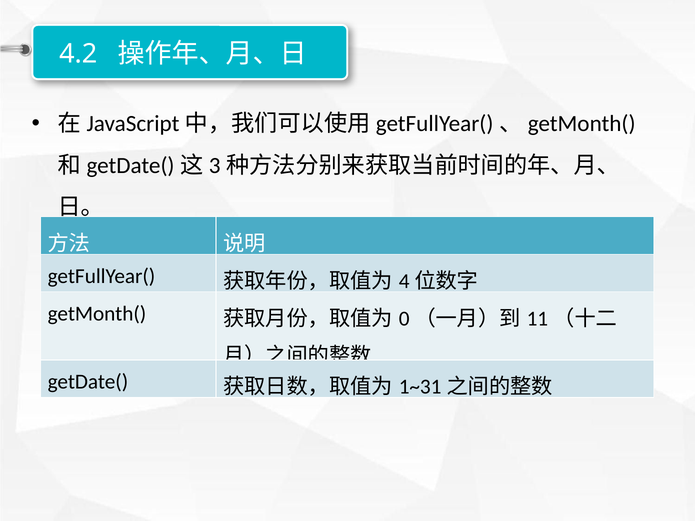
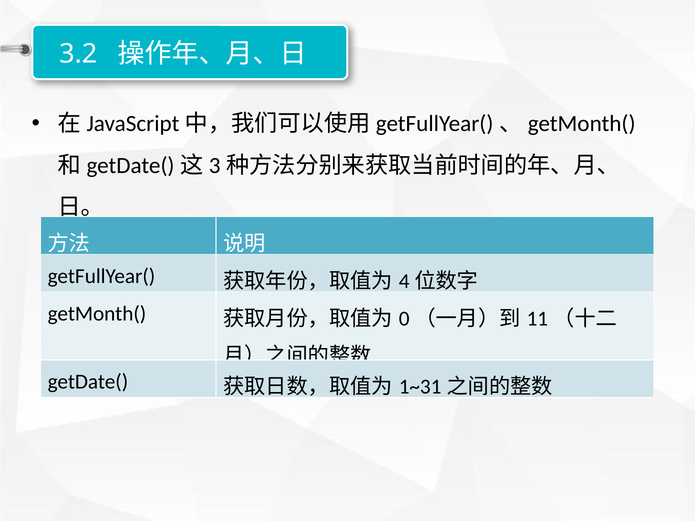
4.2: 4.2 -> 3.2 (78, 54)
